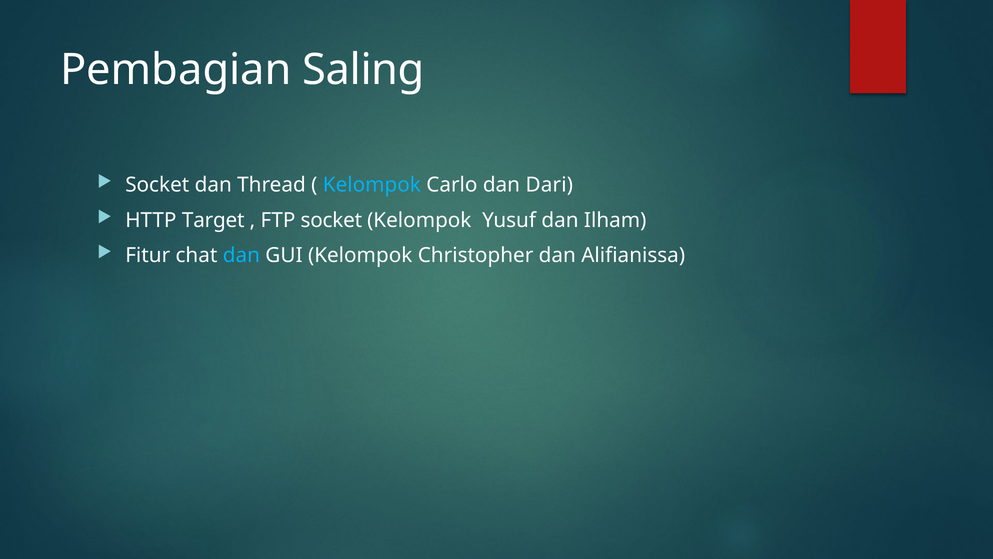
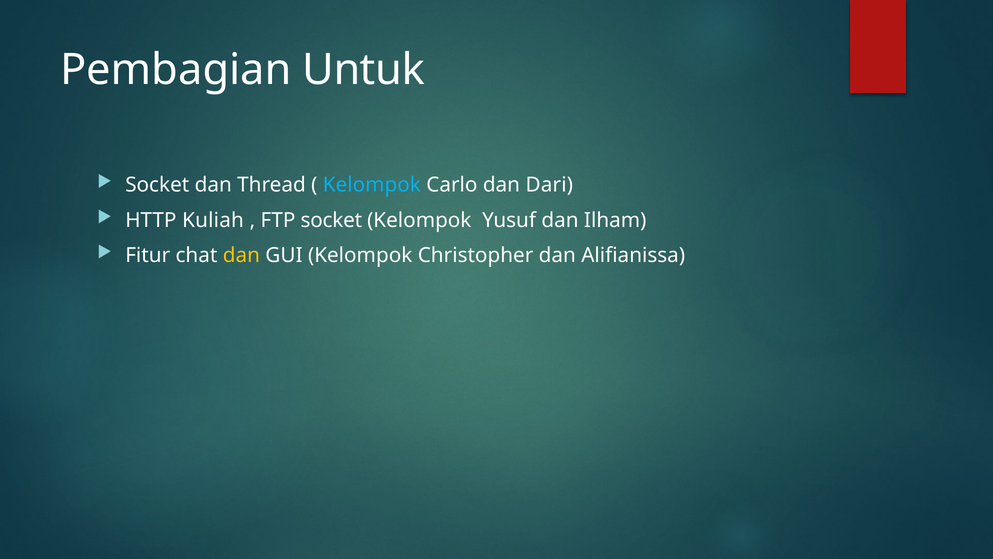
Saling: Saling -> Untuk (364, 70)
Target: Target -> Kuliah (213, 220)
dan colour: light blue -> yellow (241, 255)
